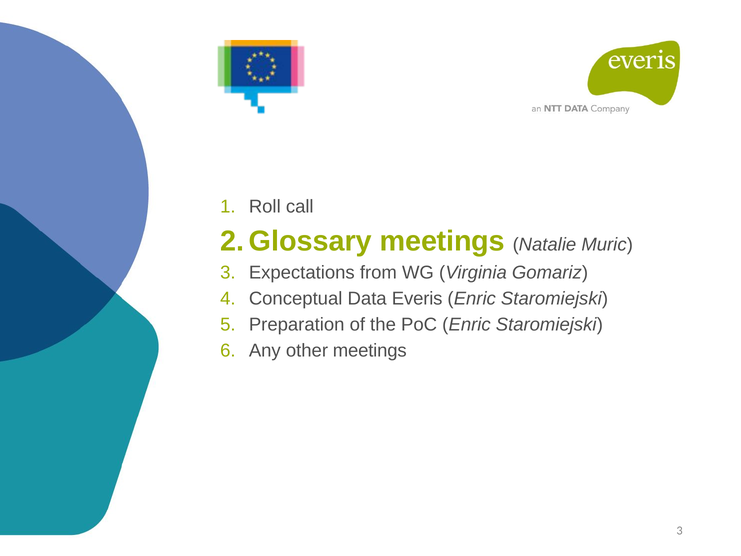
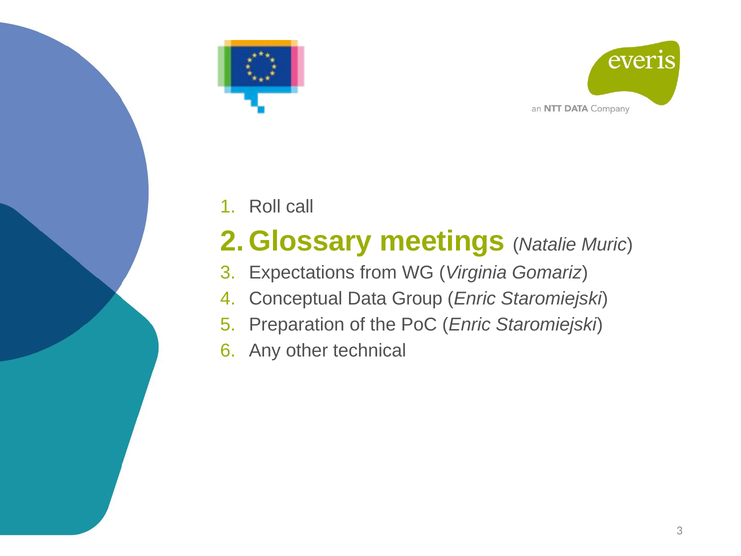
Everis: Everis -> Group (417, 299)
other meetings: meetings -> technical (370, 351)
